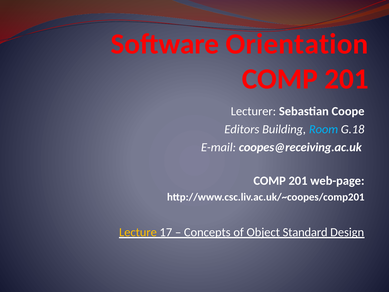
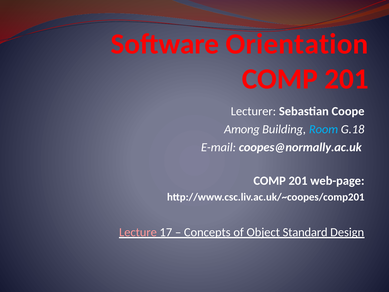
Editors: Editors -> Among (242, 129)
coopes@receiving.ac.uk: coopes@receiving.ac.uk -> coopes@normally.ac.uk (300, 147)
Lecture colour: yellow -> pink (138, 232)
